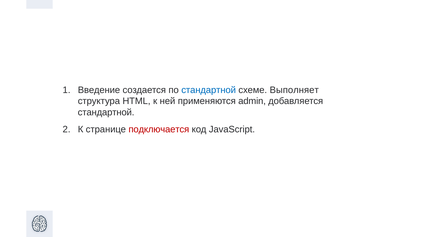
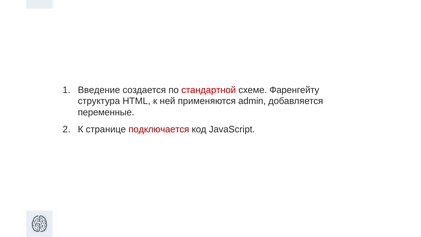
стандартной colour: blue -> red (209, 90)
Выполняет: Выполняет -> Фаренгейту (294, 90)
стандартной: стандартной -> переменные (106, 112)
